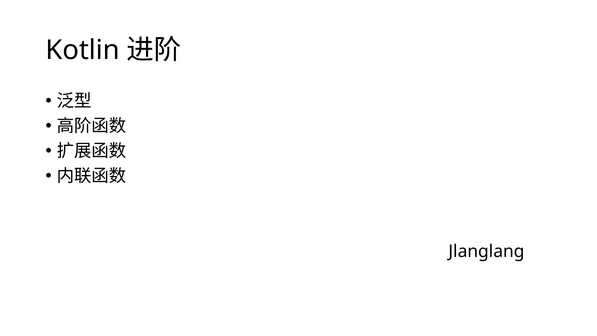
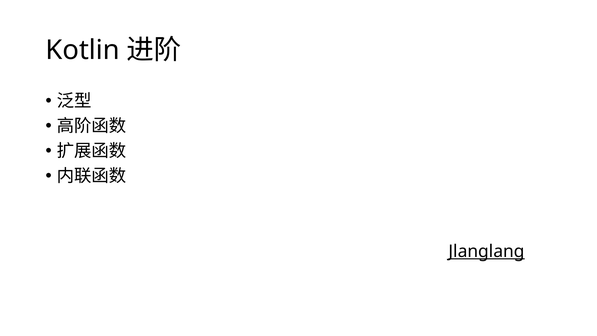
Jlanglang underline: none -> present (487, 251)
